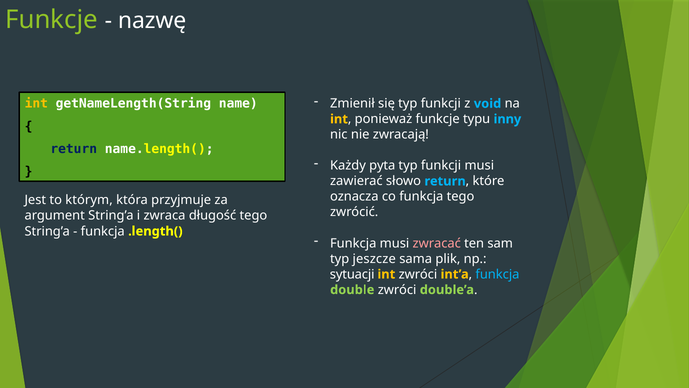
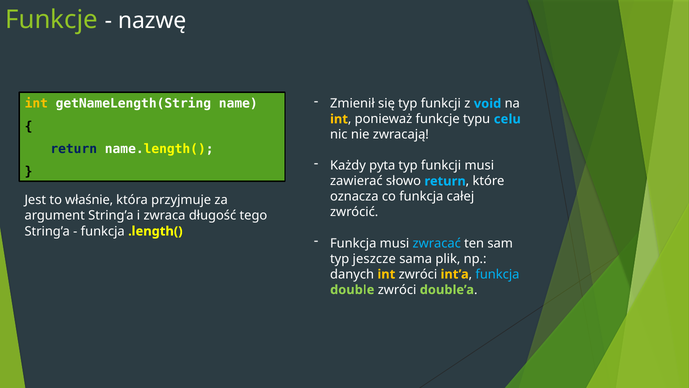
inny: inny -> celu (507, 119)
funkcja tego: tego -> całej (460, 196)
którym: którym -> właśnie (89, 200)
zwracać colour: pink -> light blue (437, 243)
sytuacji: sytuacji -> danych (352, 274)
